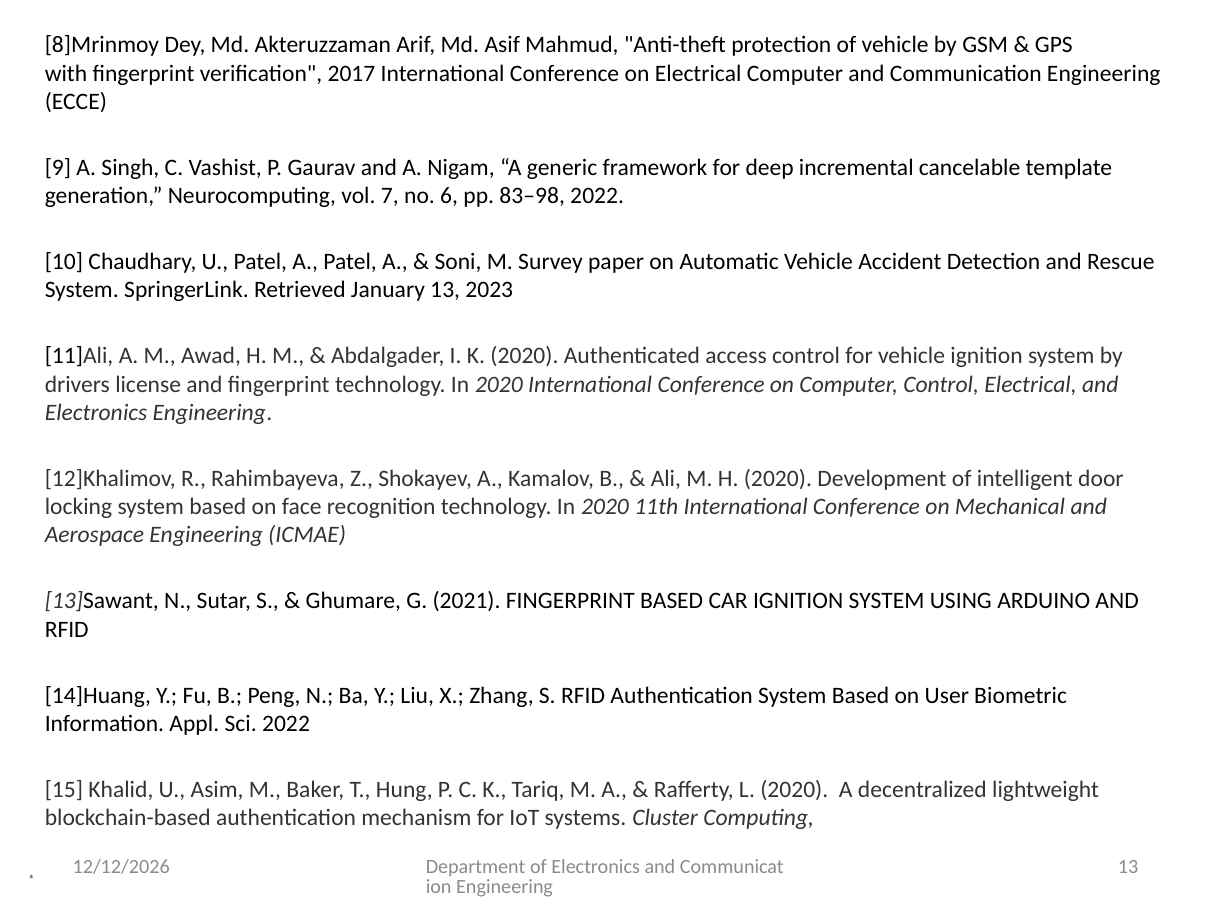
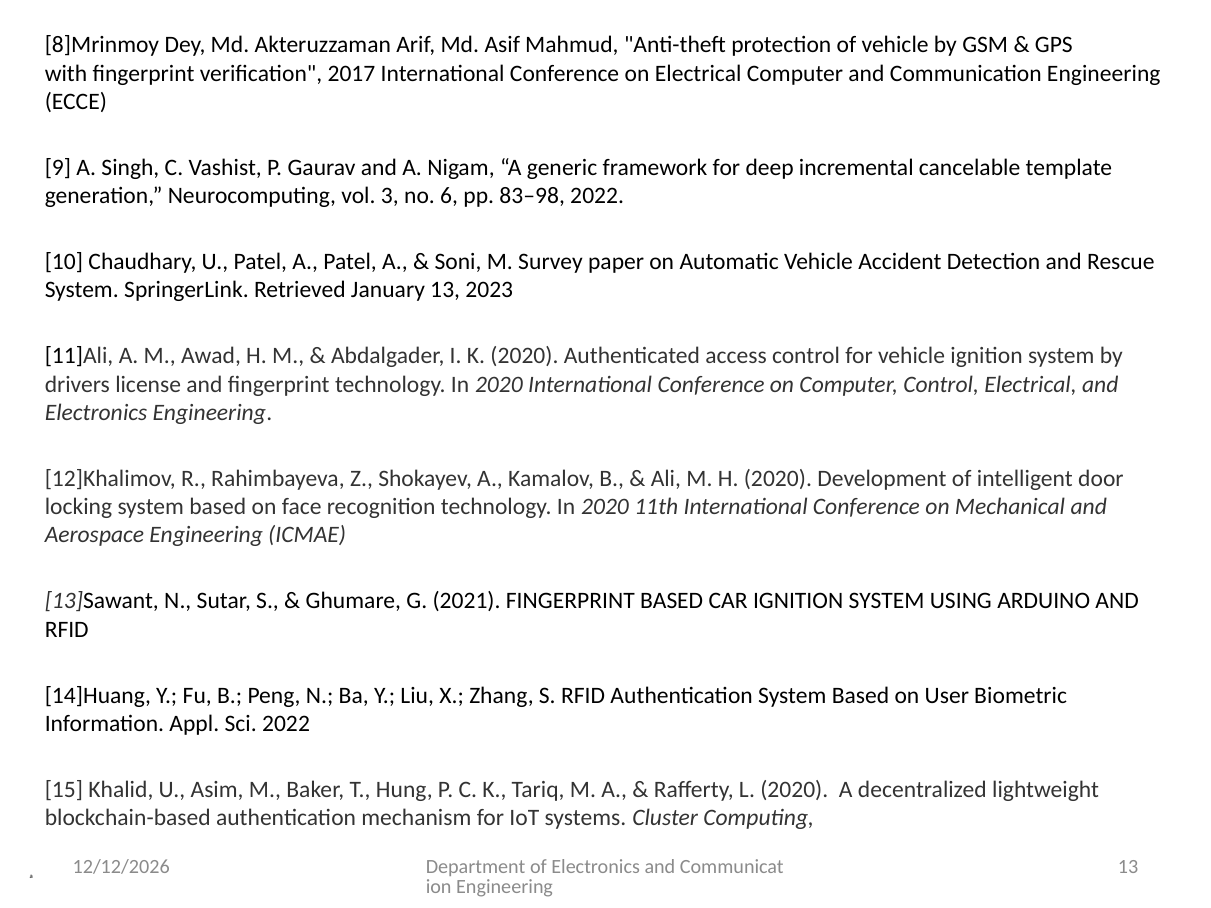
7: 7 -> 3 (390, 196)
